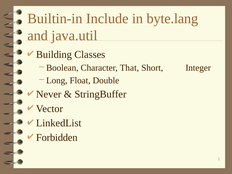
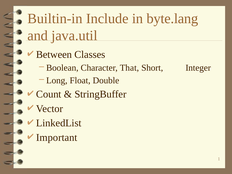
Building: Building -> Between (54, 54)
Never: Never -> Count (49, 94)
Forbidden: Forbidden -> Important (57, 138)
